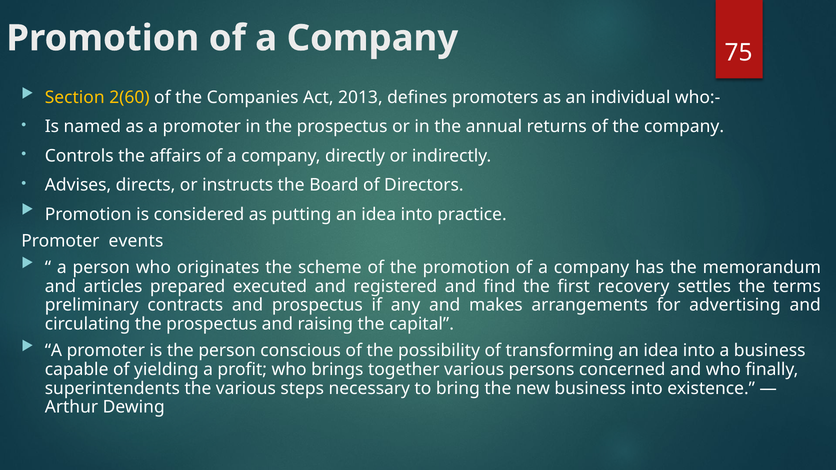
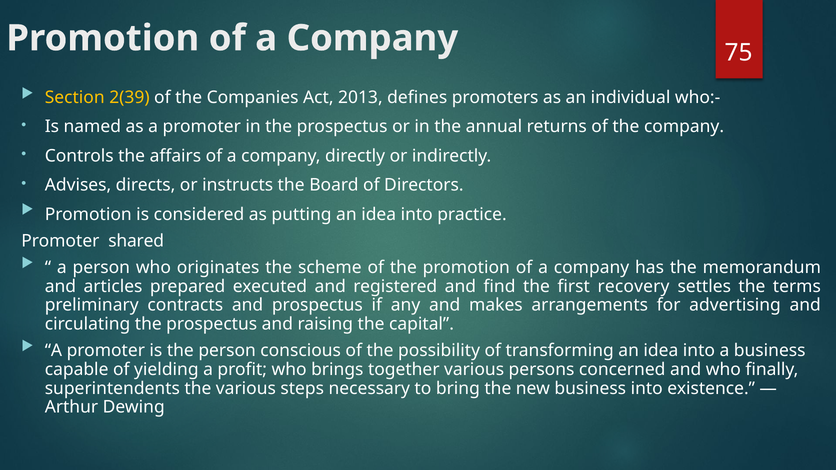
2(60: 2(60 -> 2(39 (129, 97)
events: events -> shared (136, 241)
